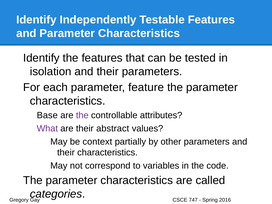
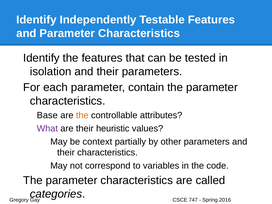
feature: feature -> contain (146, 87)
the colour: purple -> orange (82, 115)
abstract: abstract -> heuristic (113, 128)
